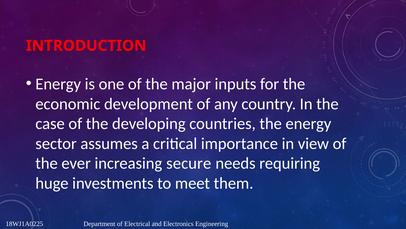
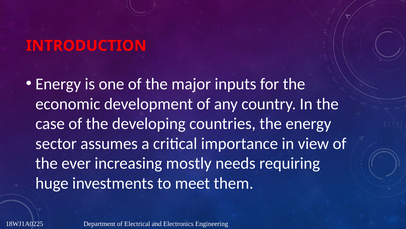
secure: secure -> mostly (189, 163)
